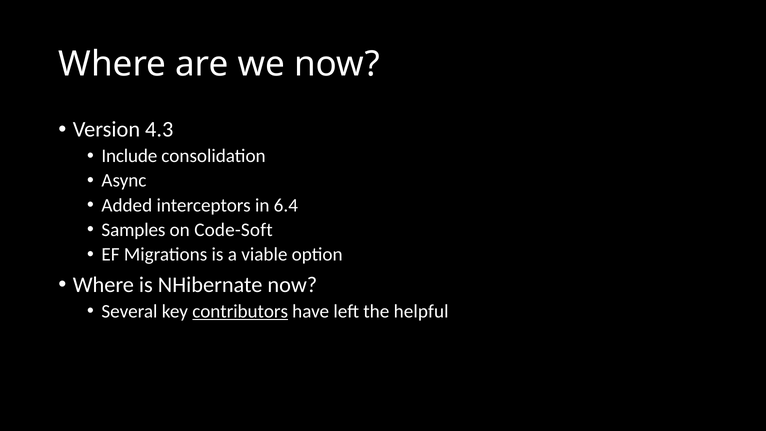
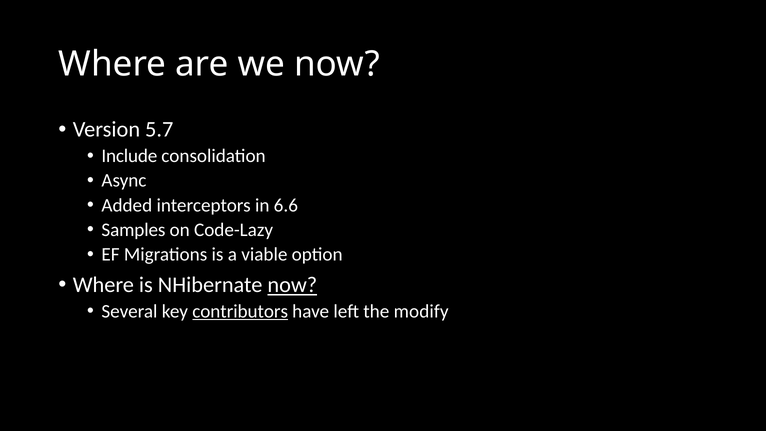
4.3: 4.3 -> 5.7 (159, 130)
6.4: 6.4 -> 6.6 (286, 205)
Code-Soft: Code-Soft -> Code-Lazy (234, 230)
now underline: none -> present (292, 285)
helpful: helpful -> modify (421, 311)
